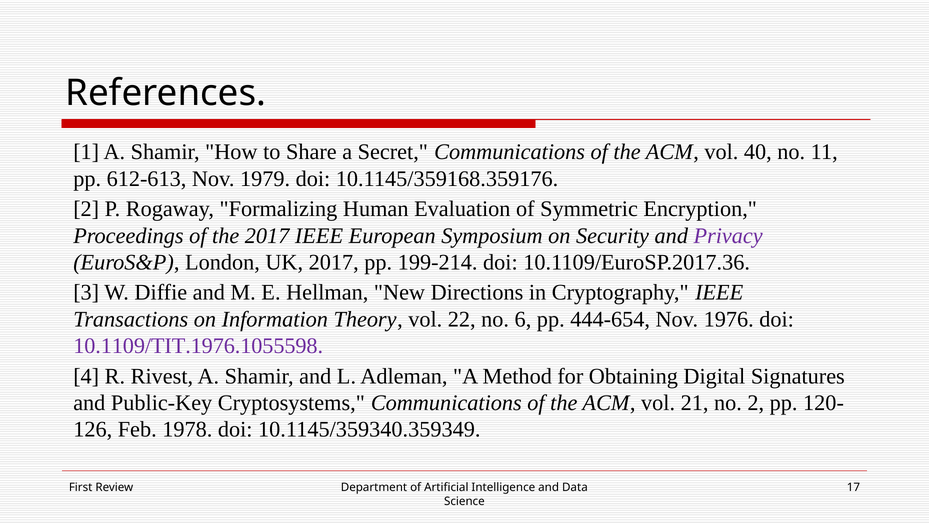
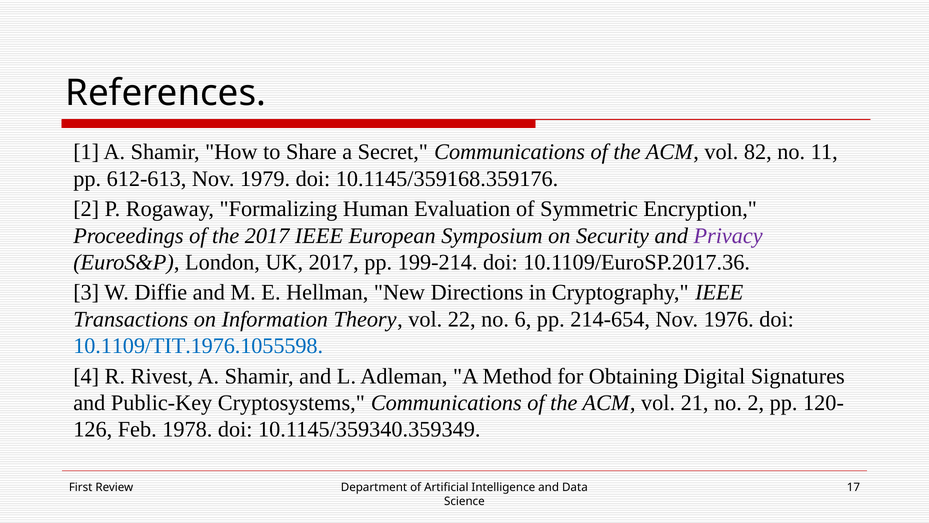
40: 40 -> 82 (758, 152)
444-654: 444-654 -> 214-654 (610, 319)
10.1109/TIT.1976.1055598 colour: purple -> blue (198, 346)
